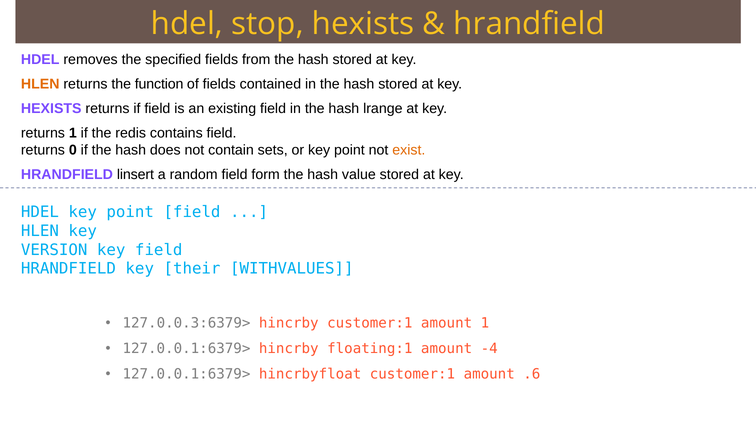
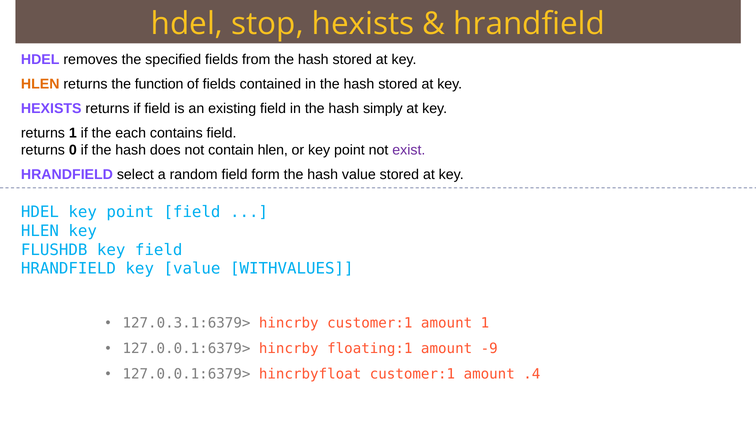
lrange: lrange -> simply (383, 109)
redis: redis -> each (131, 133)
contain sets: sets -> hlen (273, 150)
exist colour: orange -> purple (409, 150)
linsert: linsert -> select (135, 175)
VERSION: VERSION -> FLUSHDB (54, 250)
key their: their -> value (192, 269)
127.0.0.3:6379>: 127.0.0.3:6379> -> 127.0.3.1:6379> (186, 323)
-4: -4 -> -9 (489, 349)
.6: .6 -> .4 (532, 375)
